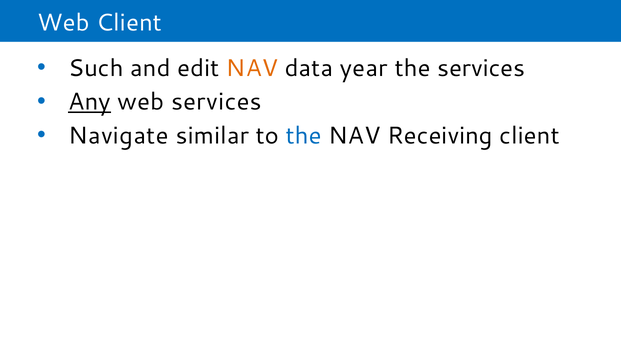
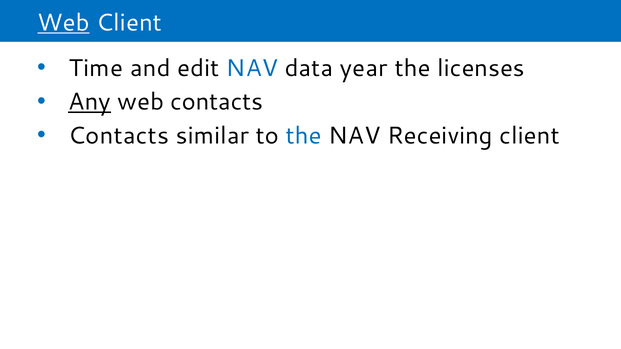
Web underline: none -> present (63, 23)
Such: Such -> Time (96, 68)
NAV colour: orange -> blue (252, 68)
the services: services -> licenses (481, 68)
web services: services -> contacts (217, 102)
Navigate: Navigate -> Contacts (119, 136)
